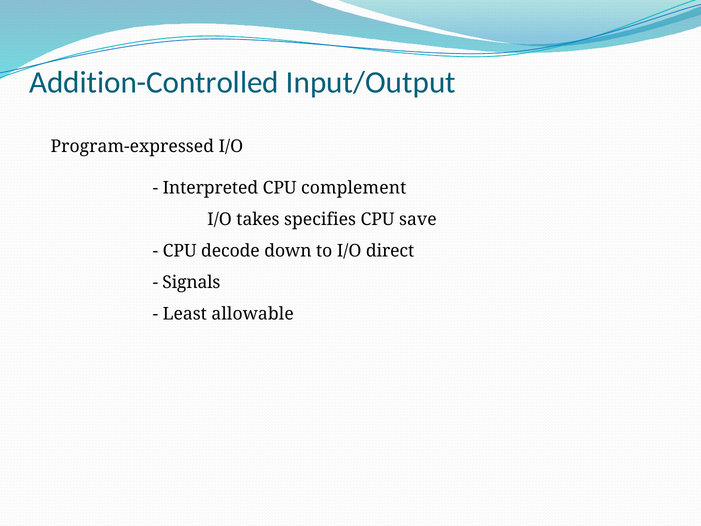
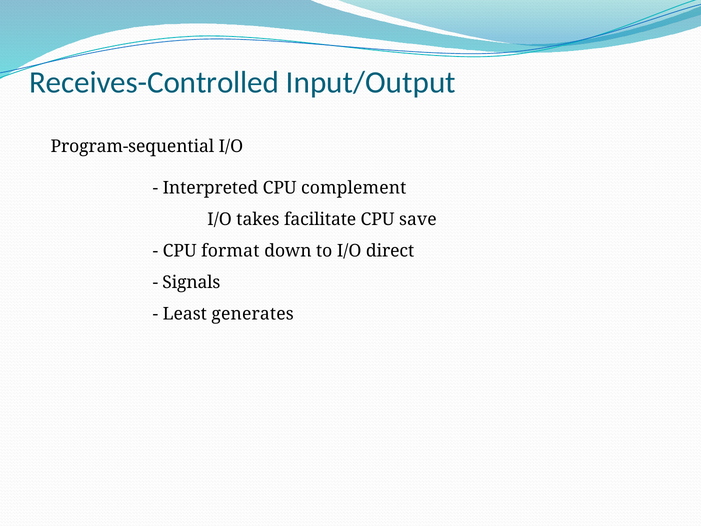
Addition-Controlled: Addition-Controlled -> Receives-Controlled (154, 82)
Program-expressed: Program-expressed -> Program-sequential (132, 147)
specifies: specifies -> facilitate (320, 219)
decode: decode -> format (230, 251)
allowable: allowable -> generates (253, 314)
